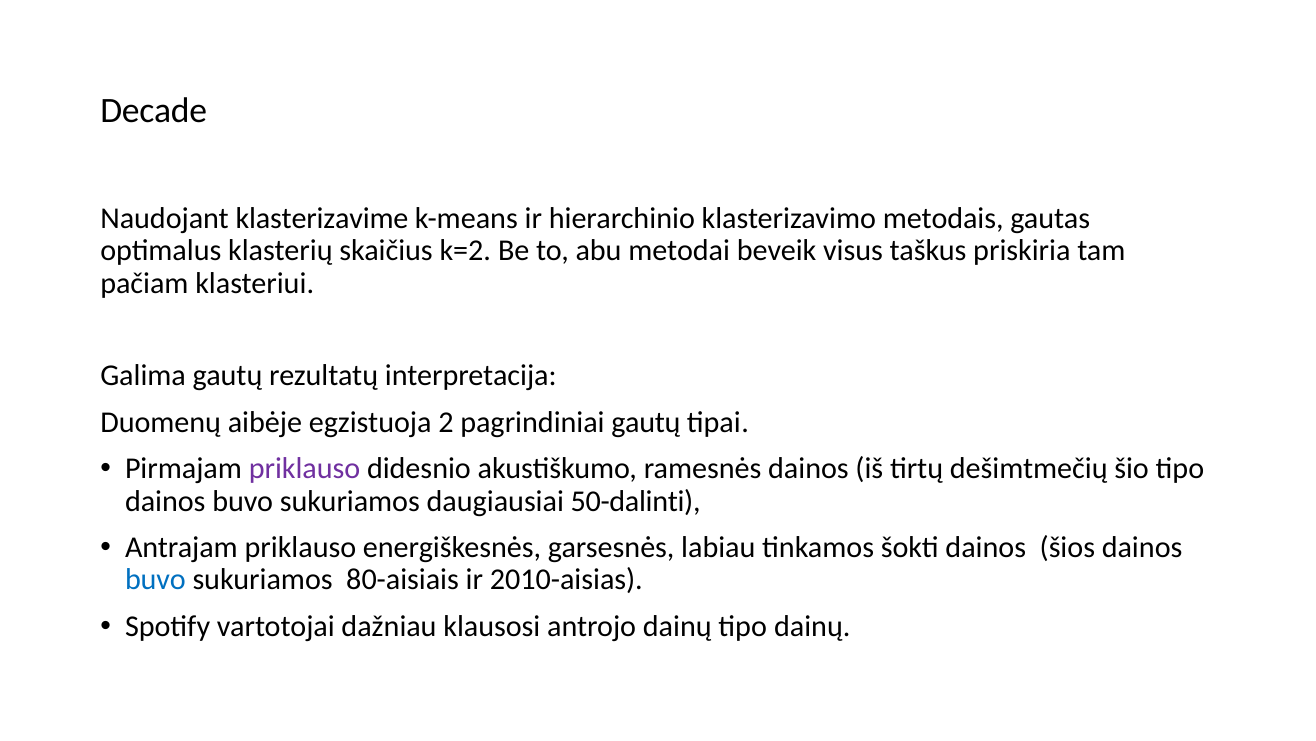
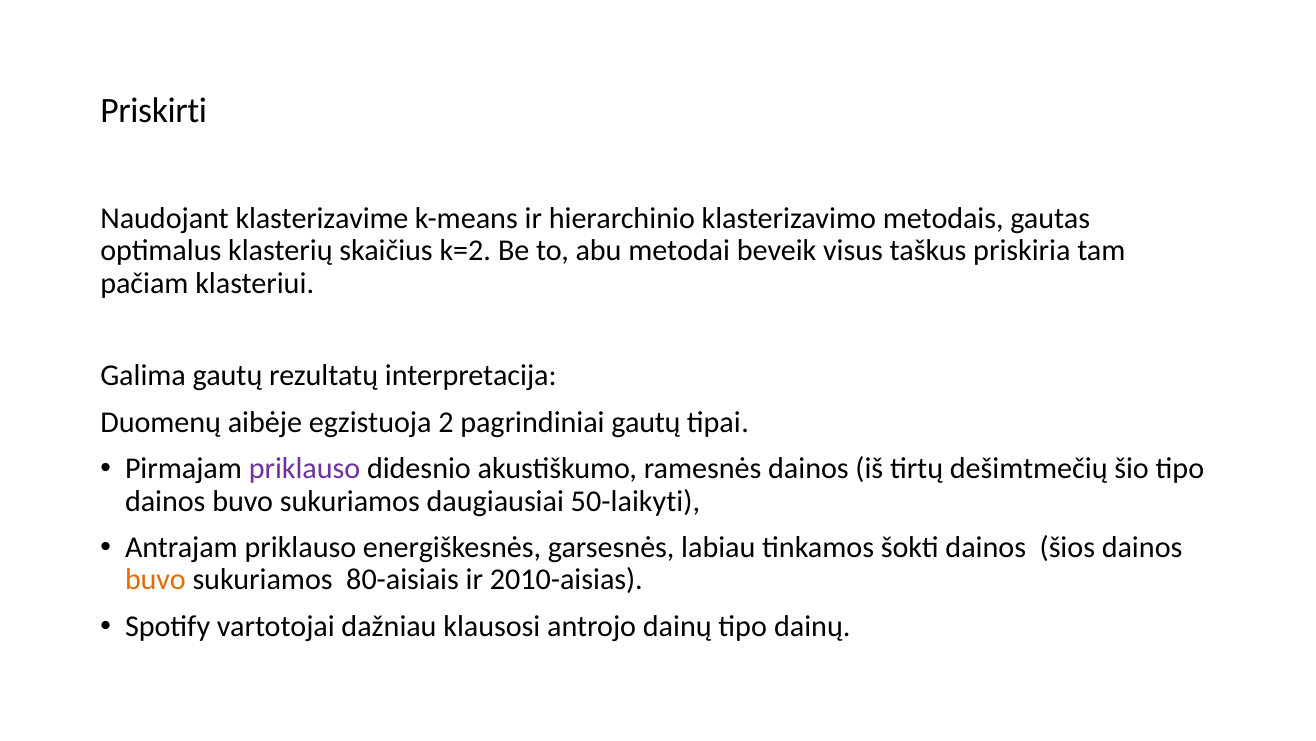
Decade: Decade -> Priskirti (154, 111)
50-dalinti: 50-dalinti -> 50-laikyti (635, 501)
buvo colour: blue -> orange (155, 579)
